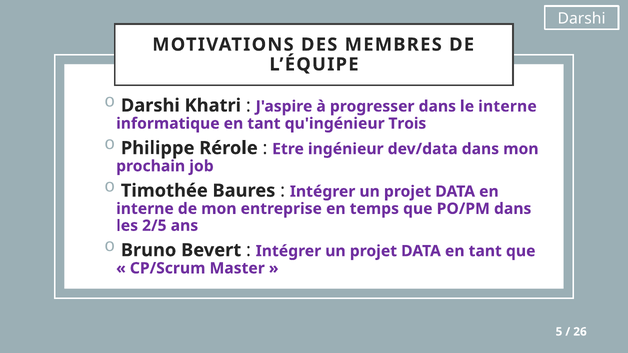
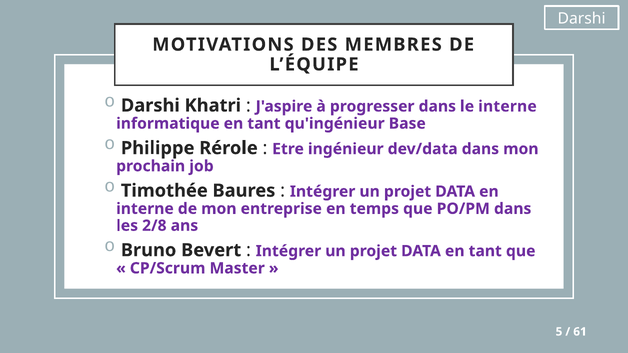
Trois: Trois -> Base (407, 124)
2/5: 2/5 -> 2/8 (154, 226)
26: 26 -> 61 (580, 332)
